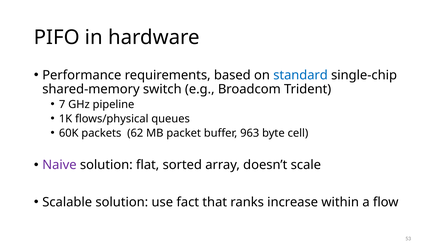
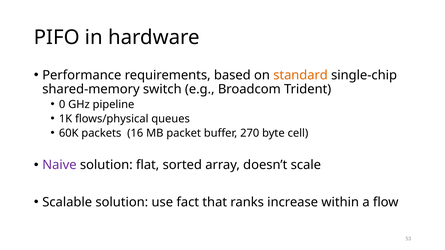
standard colour: blue -> orange (301, 75)
7: 7 -> 0 (62, 105)
62: 62 -> 16 (135, 133)
963: 963 -> 270 (250, 133)
